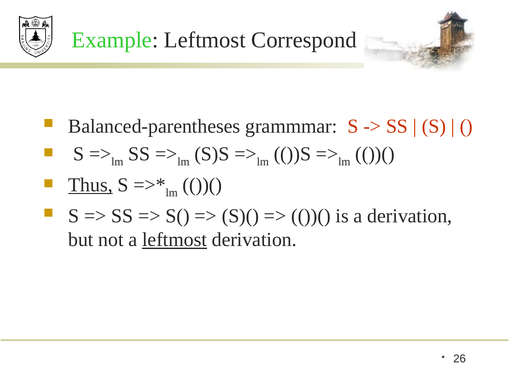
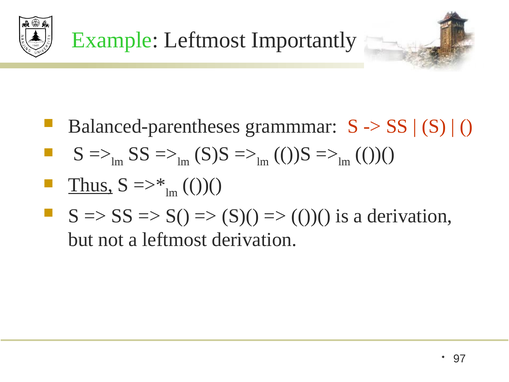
Correspond: Correspond -> Importantly (304, 40)
leftmost underline: present -> none (175, 240)
26: 26 -> 97 (460, 358)
